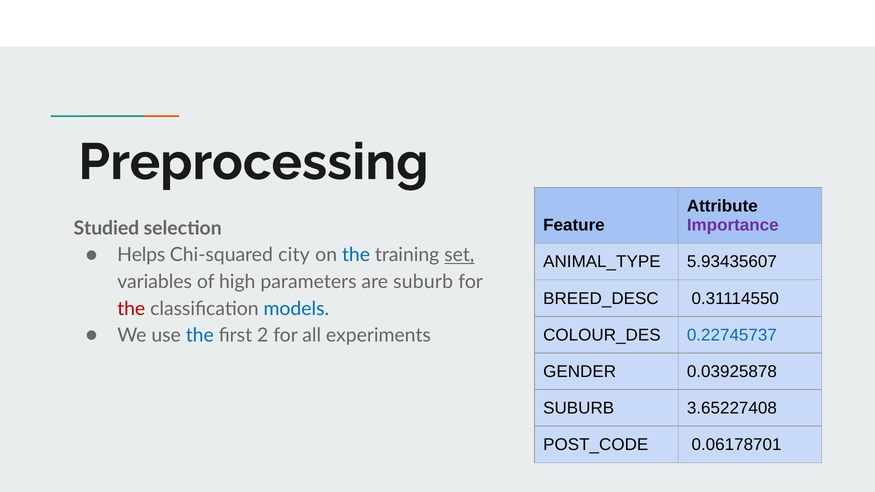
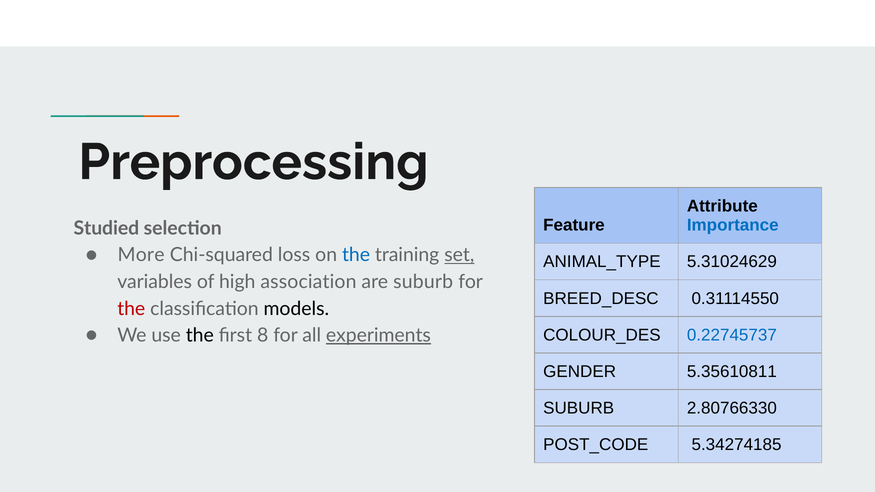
Importance colour: purple -> blue (733, 225)
Helps: Helps -> More (141, 255)
city: city -> loss (294, 255)
5.93435607: 5.93435607 -> 5.31024629 (732, 262)
parameters: parameters -> association (308, 282)
models colour: blue -> black (296, 309)
the colour: blue -> black (200, 336)
2: 2 -> 8 (263, 336)
experiments underline: none -> present (378, 336)
0.03925878: 0.03925878 -> 5.35610811 (732, 372)
3.65227408: 3.65227408 -> 2.80766330 (732, 408)
0.06178701: 0.06178701 -> 5.34274185 (737, 445)
